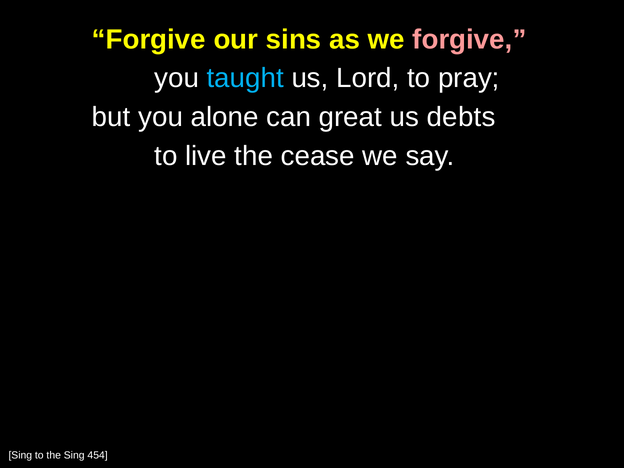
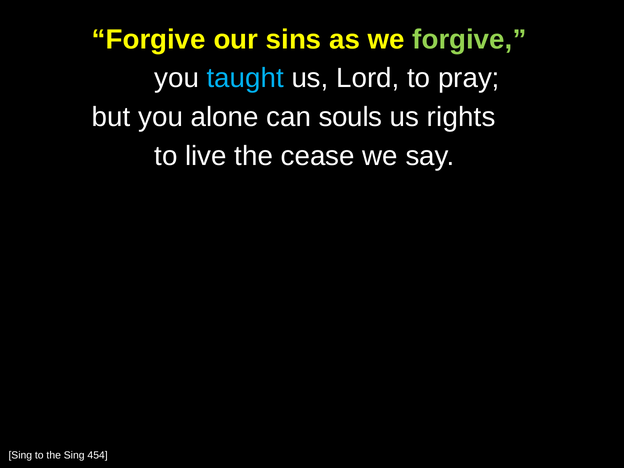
forgive colour: pink -> light green (469, 39)
great: great -> souls (350, 117)
debts: debts -> rights (461, 117)
